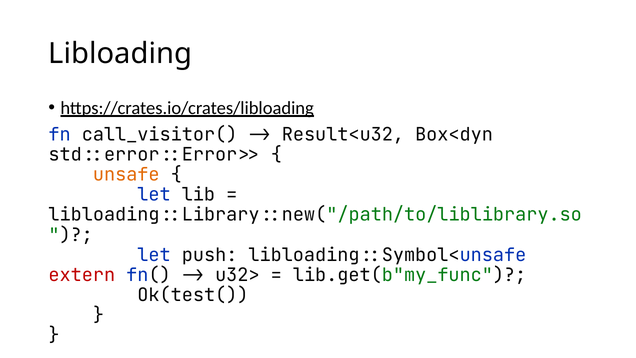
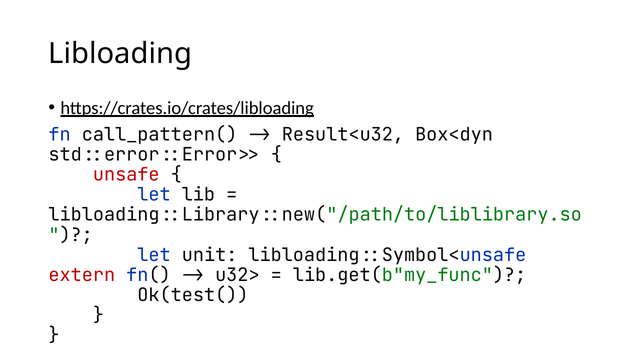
call_visitor(: call_visitor( -> call_pattern( (160, 135)
unsafe colour: orange -> red (126, 175)
push: push -> unit (210, 255)
